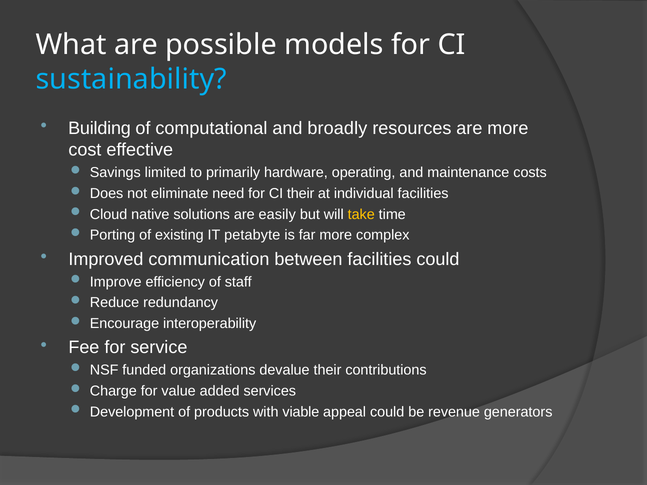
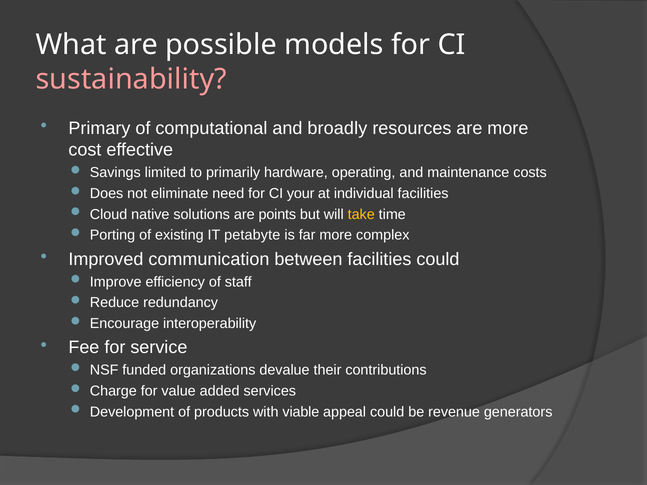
sustainability colour: light blue -> pink (131, 79)
Building: Building -> Primary (99, 128)
CI their: their -> your (301, 194)
easily: easily -> points (277, 214)
